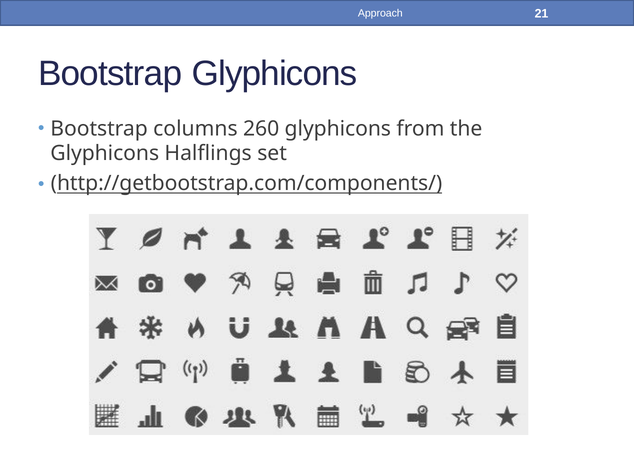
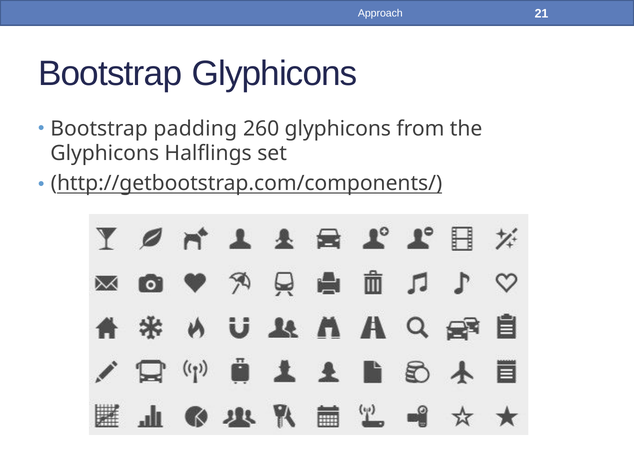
columns: columns -> padding (195, 129)
